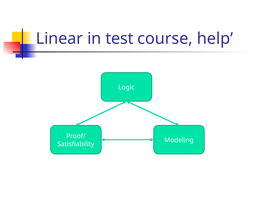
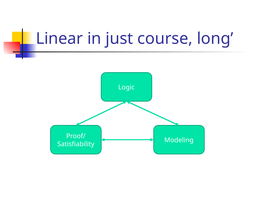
test: test -> just (119, 39)
help: help -> long (215, 39)
